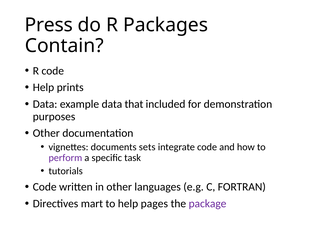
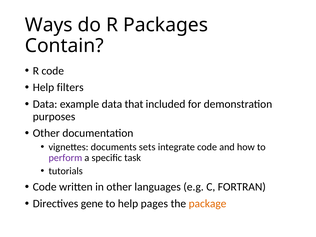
Press: Press -> Ways (49, 25)
prints: prints -> filters (70, 87)
mart: mart -> gene (92, 204)
package colour: purple -> orange (208, 204)
